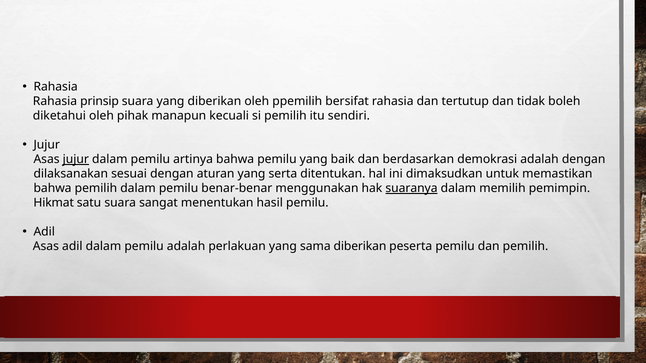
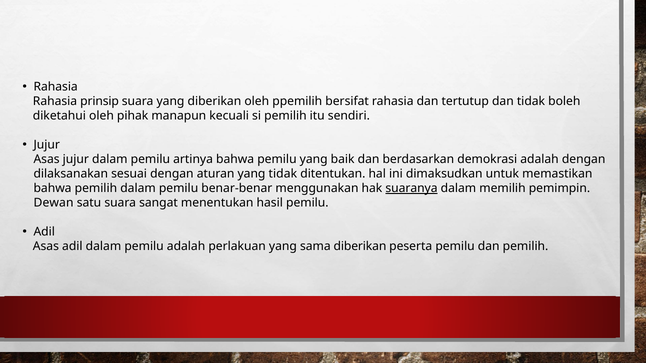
jujur underline: present -> none (76, 159)
yang serta: serta -> tidak (283, 174)
Hikmat: Hikmat -> Dewan (54, 203)
